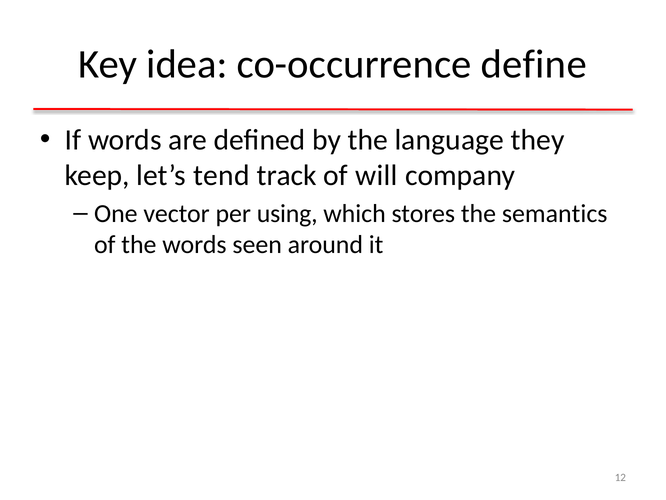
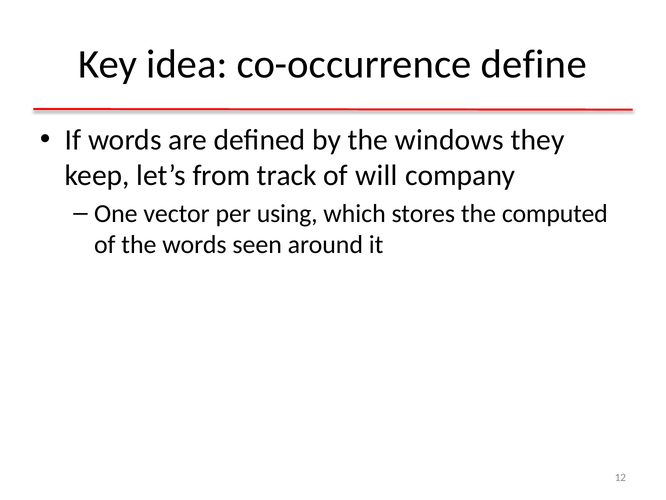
language: language -> windows (449, 140)
tend: tend -> from (222, 175)
semantics: semantics -> computed (555, 213)
